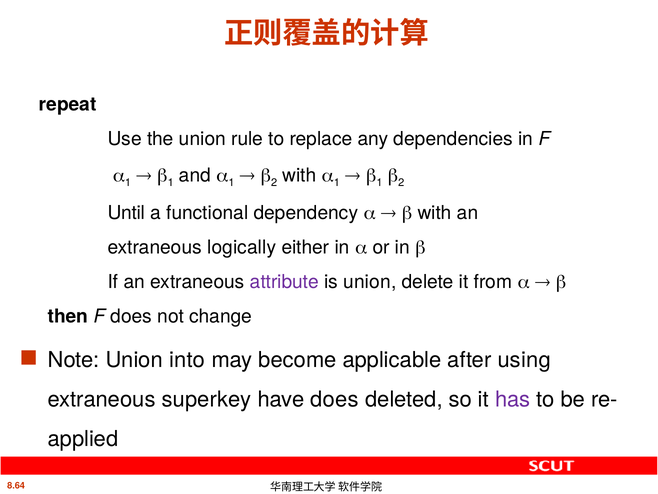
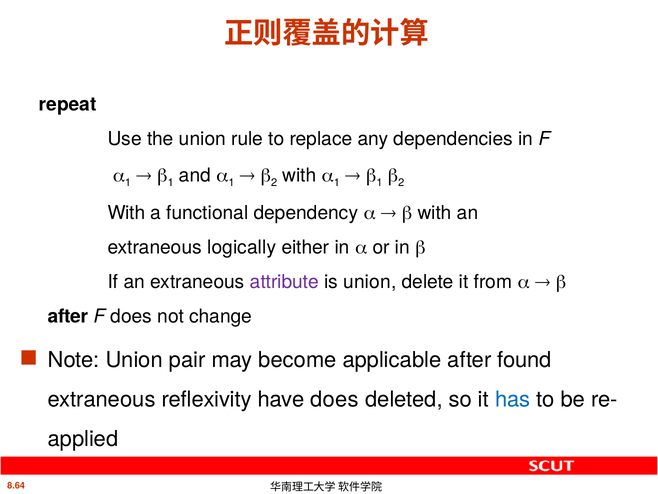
Until: Until -> With (126, 213)
then: then -> after (68, 316)
into: into -> pair (187, 360)
using: using -> found (524, 360)
superkey: superkey -> reflexivity (207, 399)
has colour: purple -> blue (513, 399)
